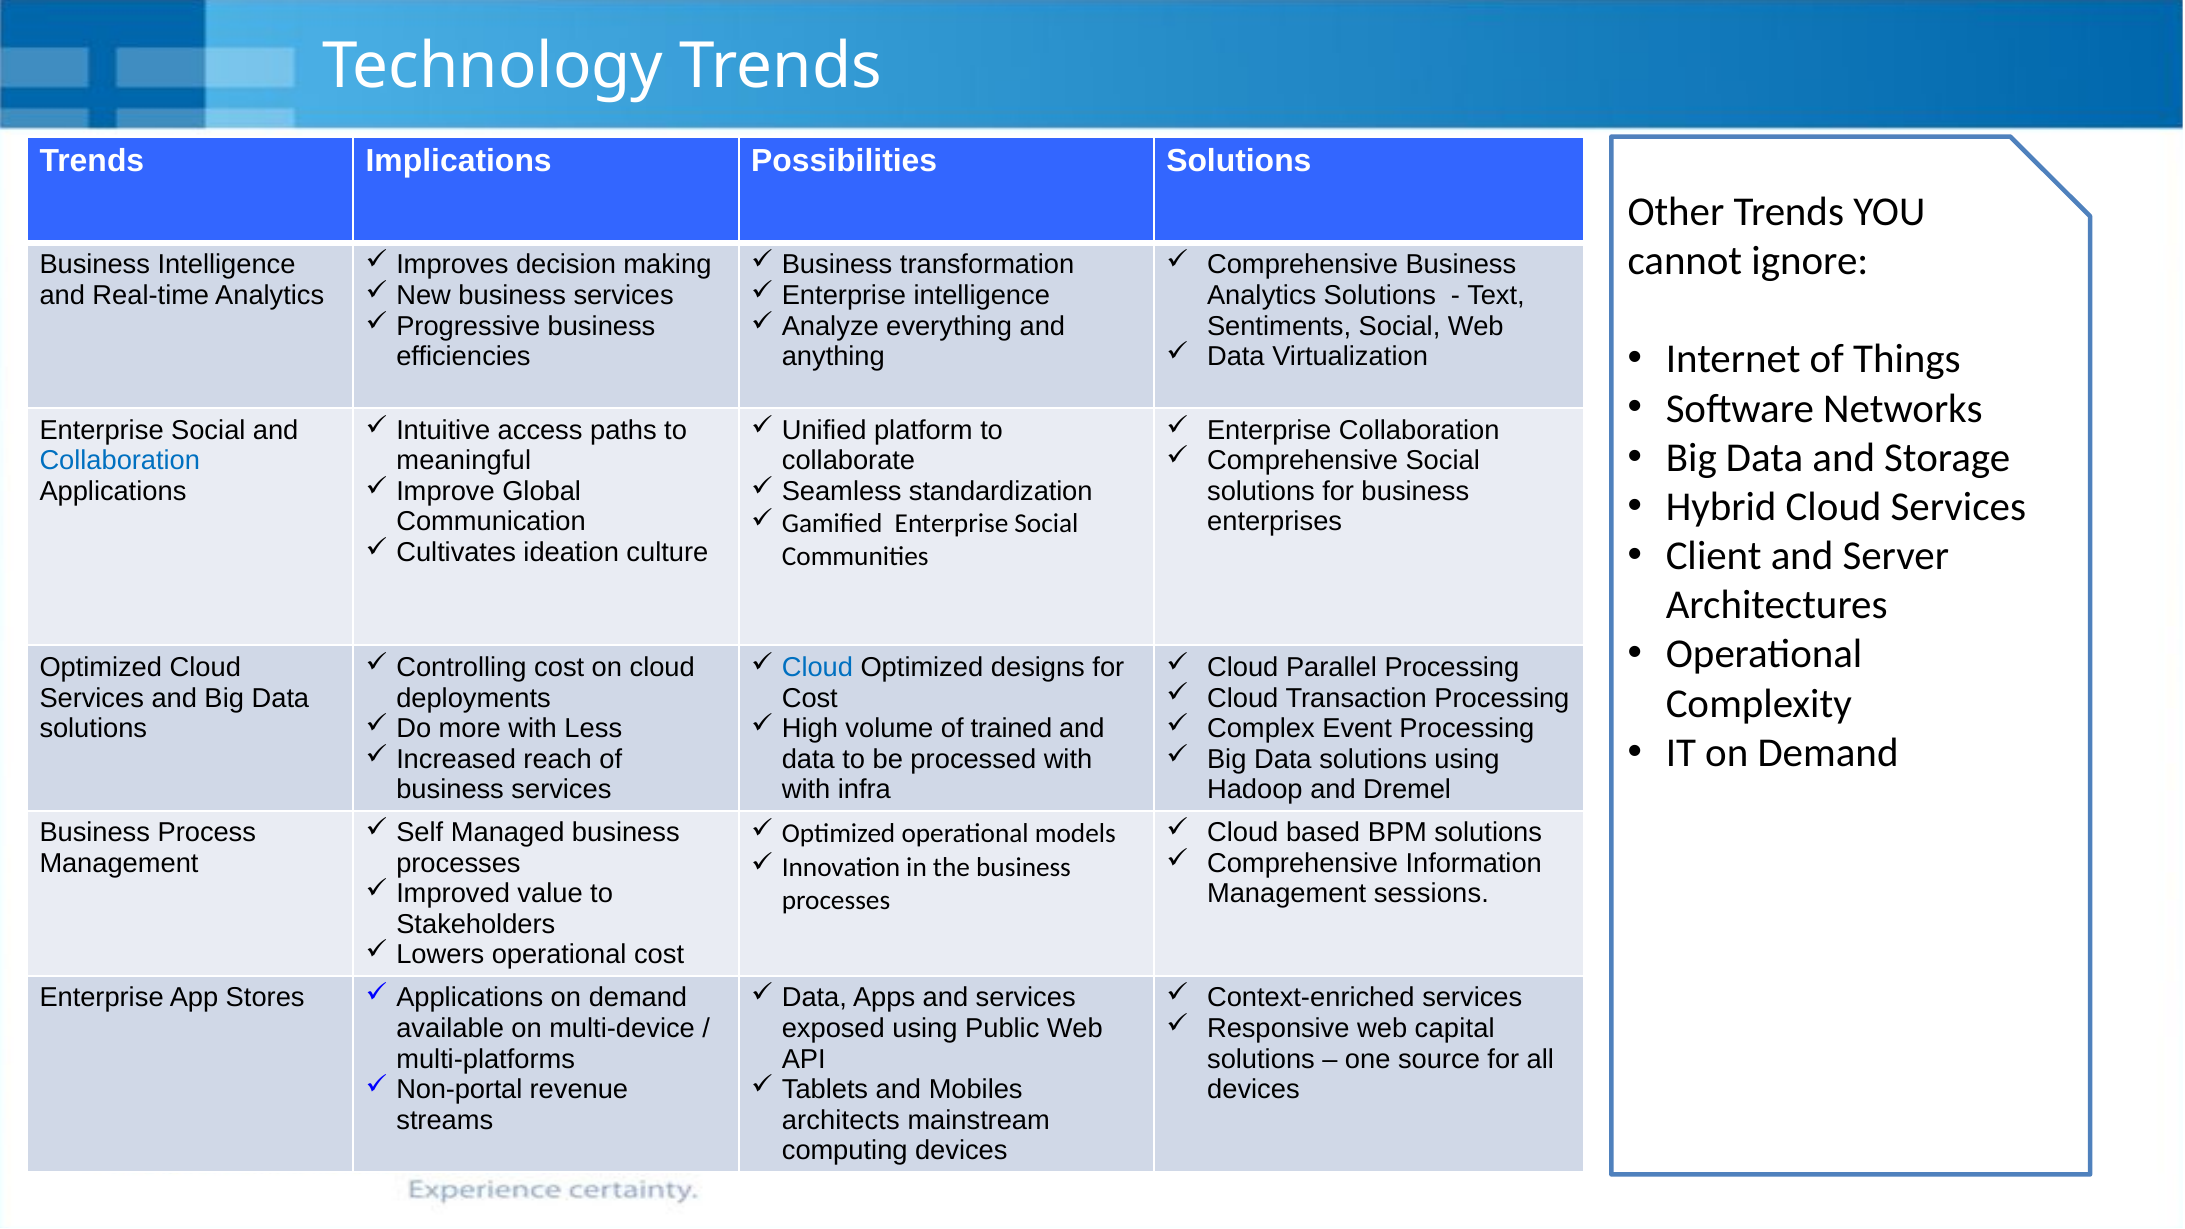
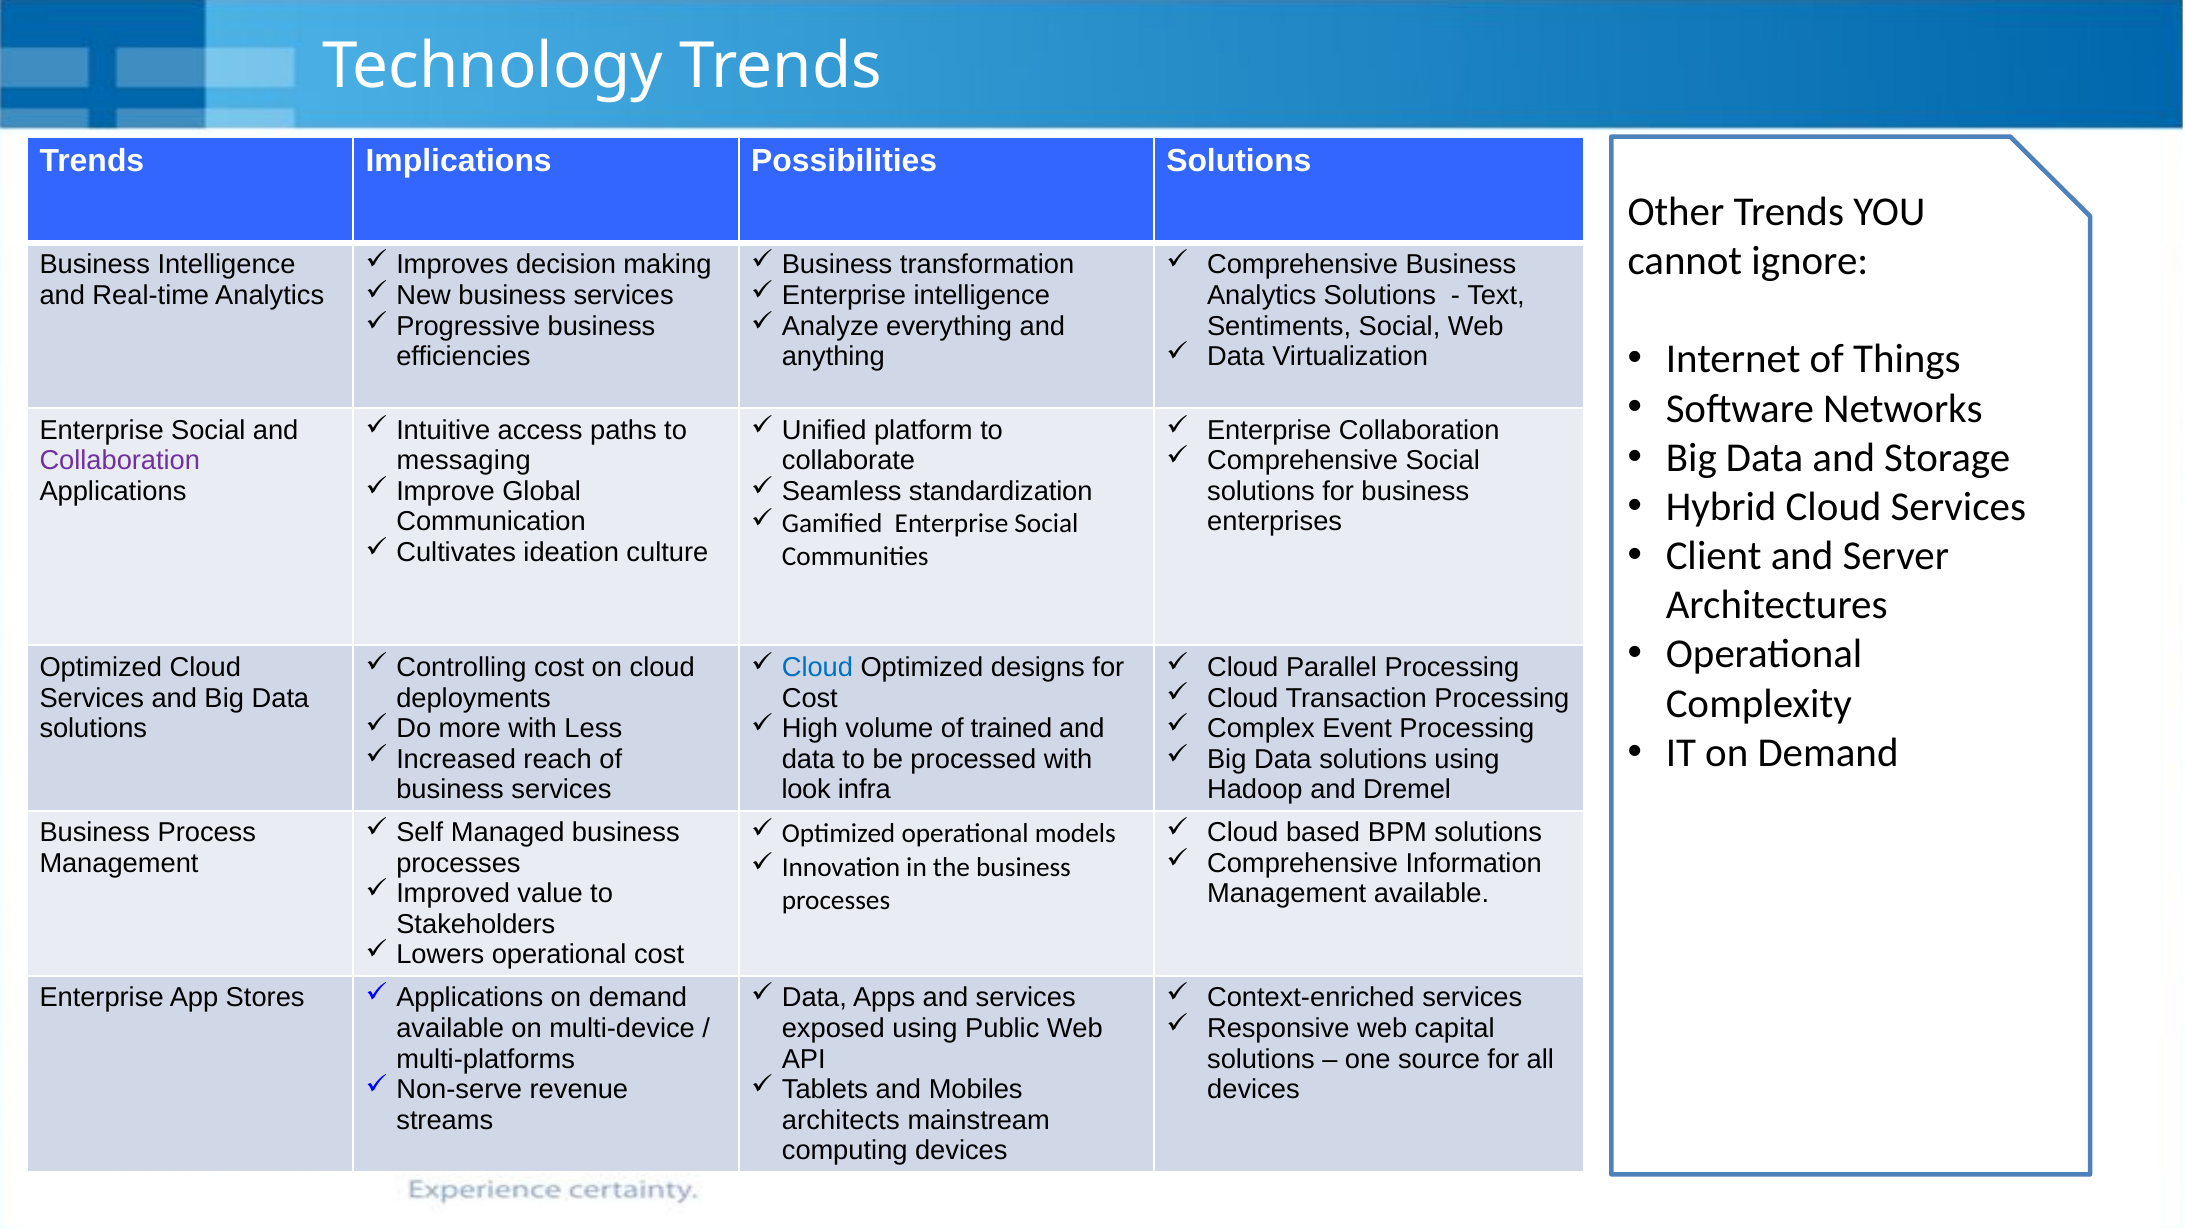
Collaboration colour: blue -> purple (120, 461)
meaningful: meaningful -> messaging (464, 461)
with: with -> look (806, 790)
Management sessions: sessions -> available (1431, 894)
Non-portal: Non-portal -> Non-serve (459, 1090)
